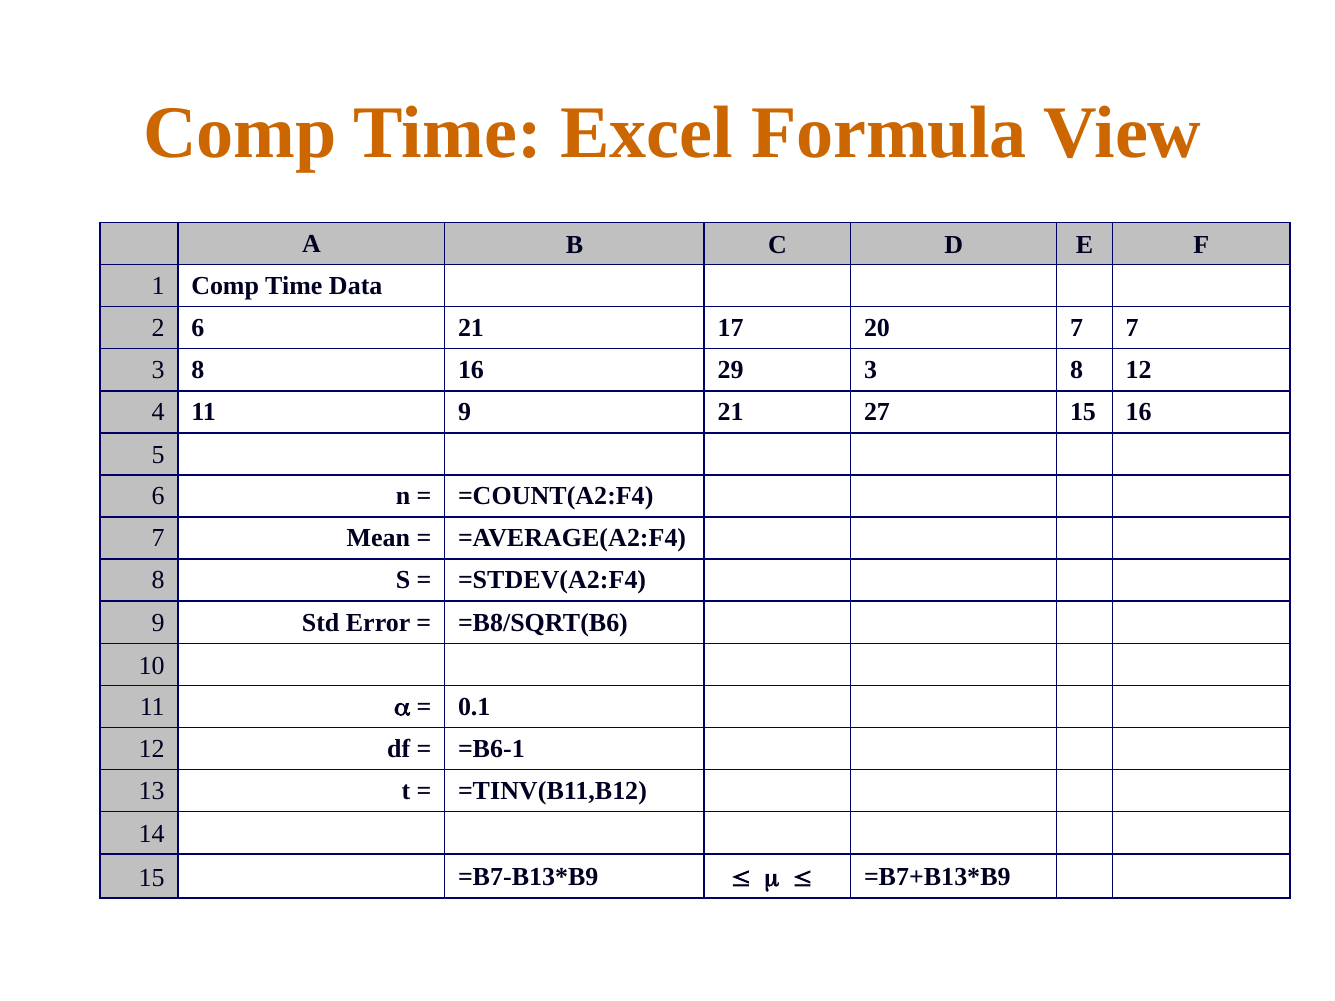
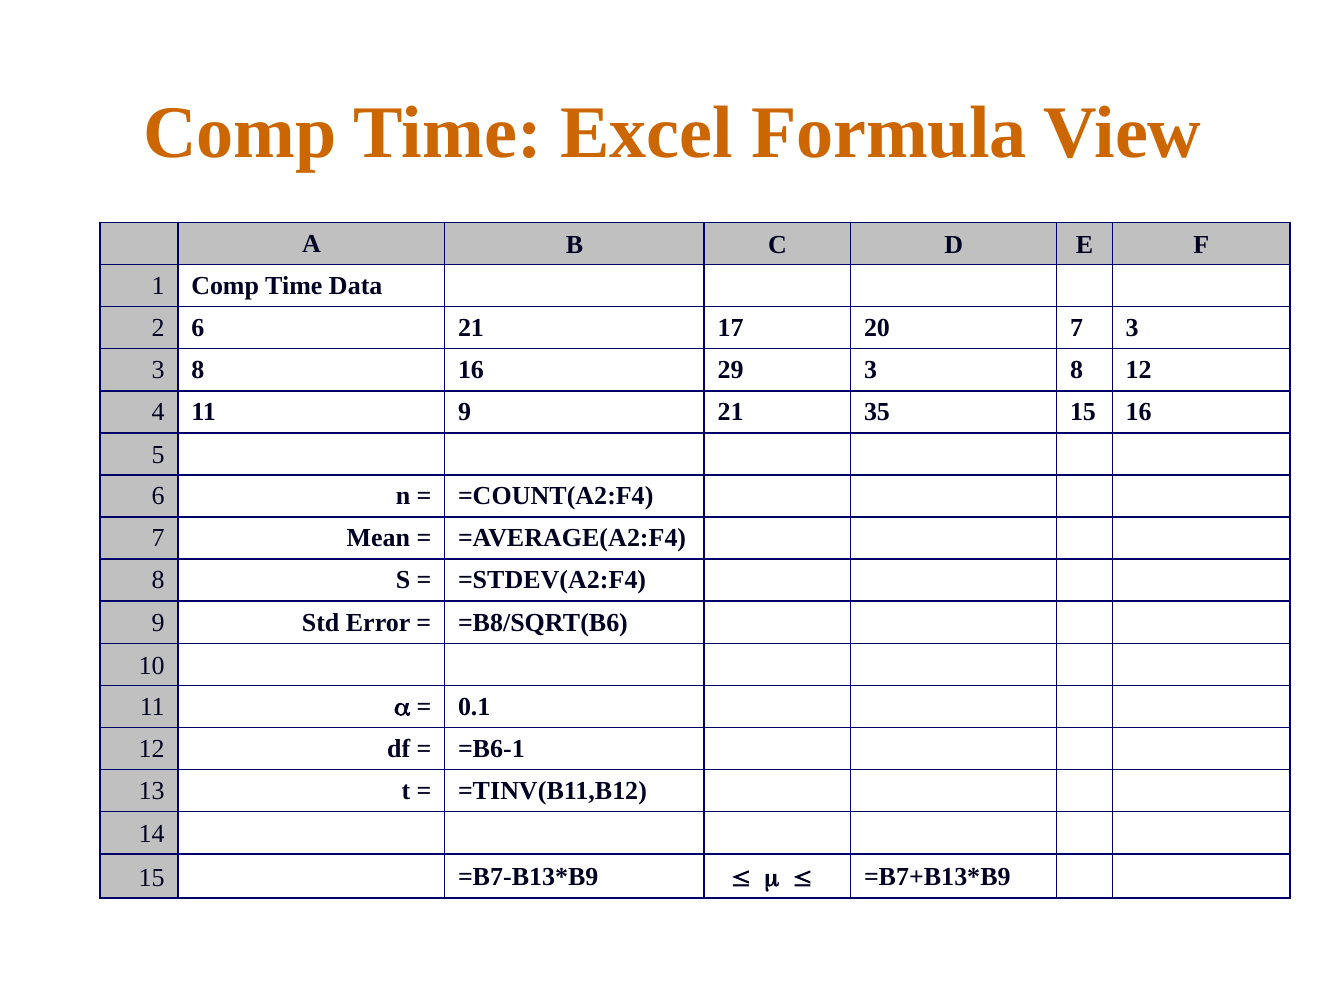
7 7: 7 -> 3 (1132, 328)
27: 27 -> 35 (877, 412)
